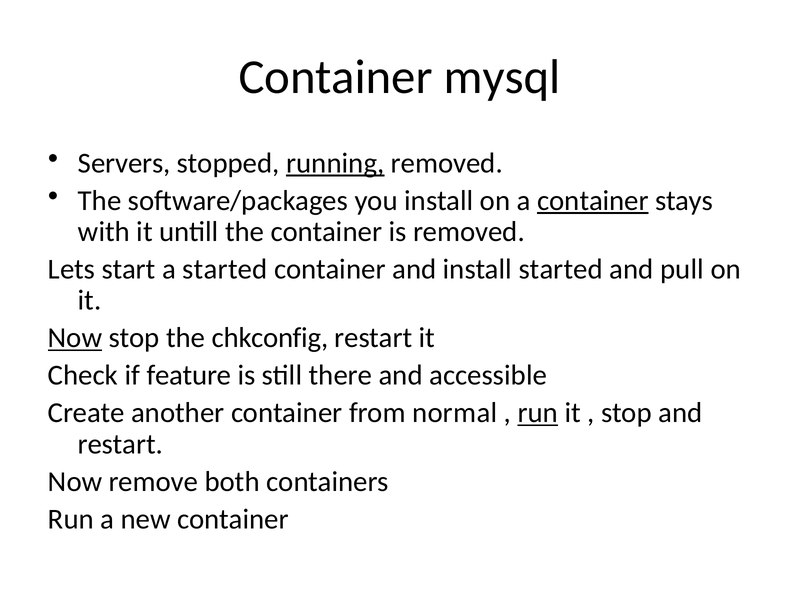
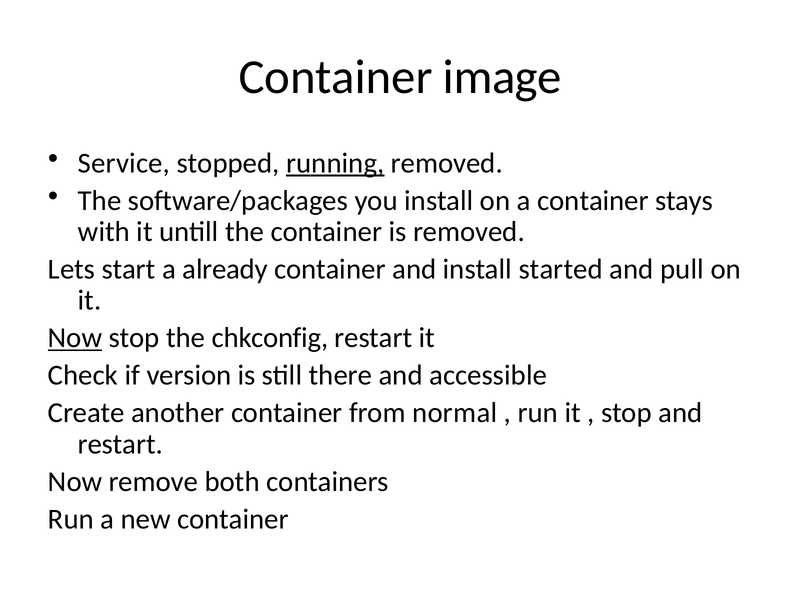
mysql: mysql -> image (502, 77)
Servers: Servers -> Service (124, 163)
container underline: present -> none (593, 201)
a started: started -> already (225, 269)
feature: feature -> version (189, 376)
run underline: present -> none (538, 413)
